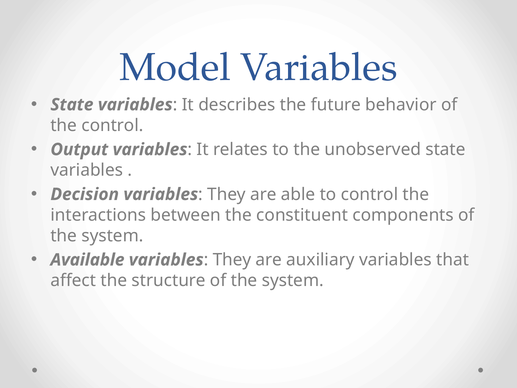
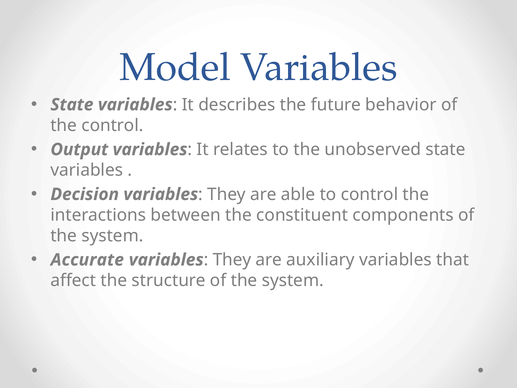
Available: Available -> Accurate (87, 260)
